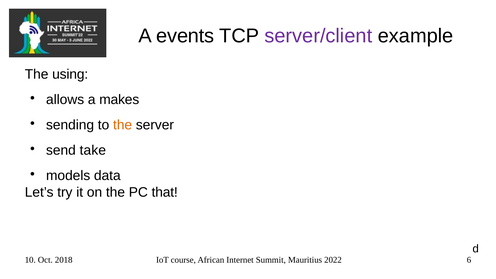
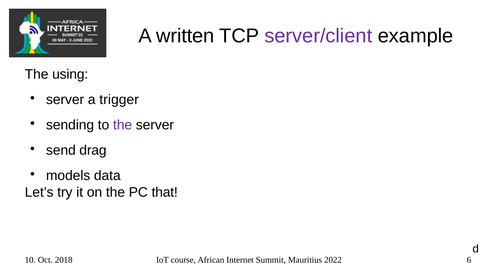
events: events -> written (185, 36)
allows: allows -> server (65, 100)
makes: makes -> trigger (119, 100)
the colour: orange -> purple (123, 125)
take: take -> drag (93, 150)
